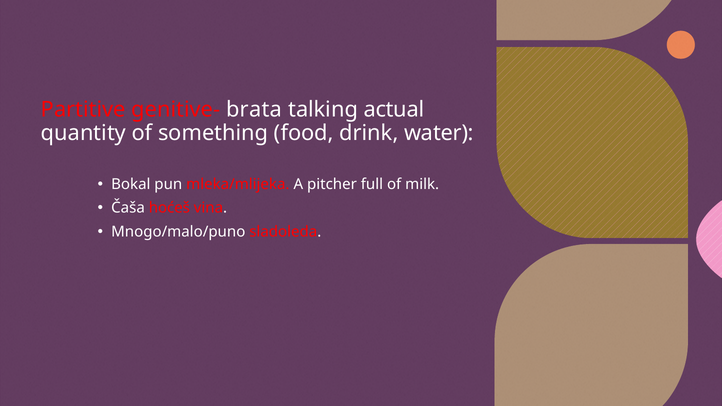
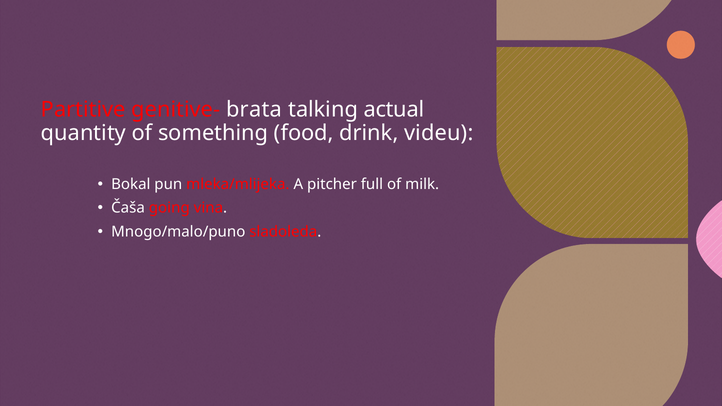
water: water -> videu (439, 133)
hoćeš: hoćeš -> going (169, 208)
